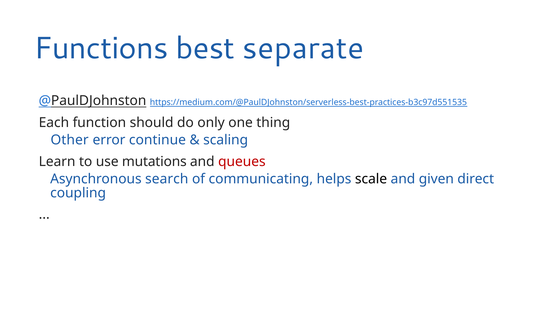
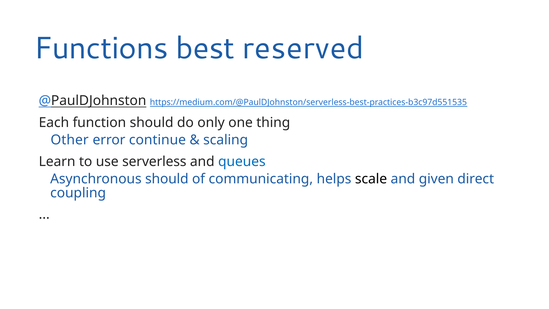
separate: separate -> reserved (303, 48)
mutations: mutations -> serverless (154, 161)
queues colour: red -> blue (242, 161)
Asynchronous search: search -> should (167, 179)
